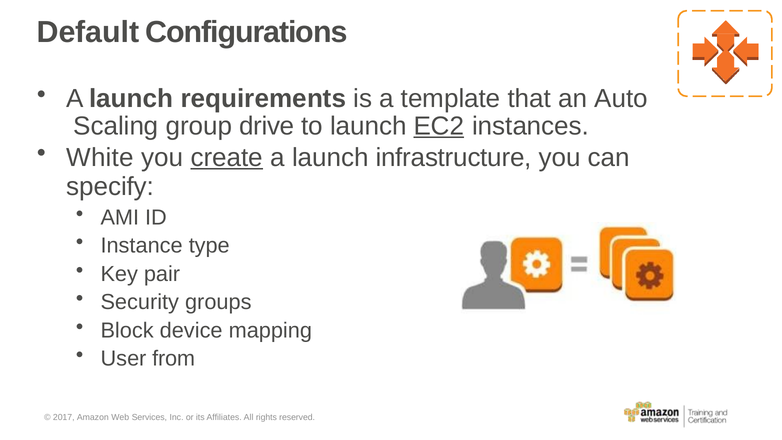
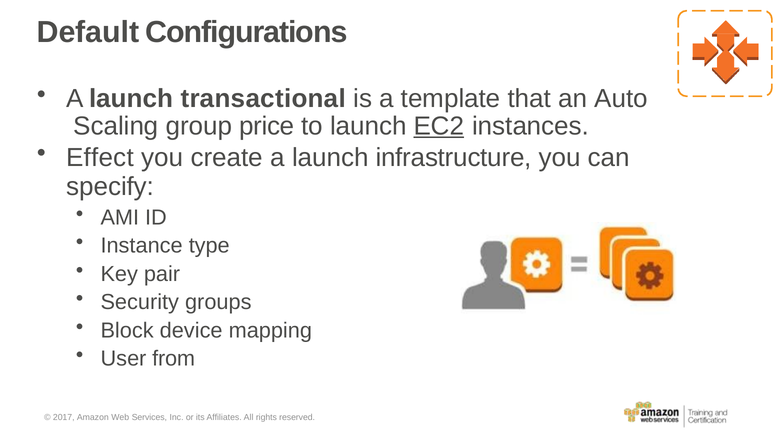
requirements: requirements -> transactional (263, 99)
drive: drive -> price (267, 126)
White: White -> Effect (100, 157)
create underline: present -> none (227, 157)
